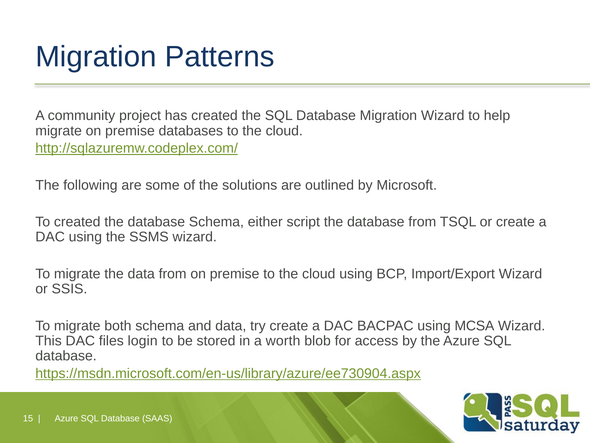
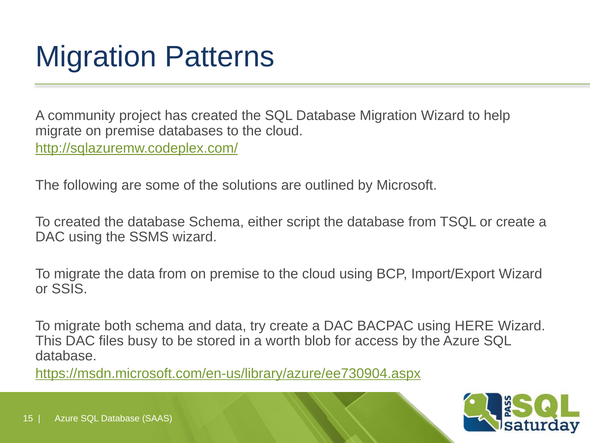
MCSA: MCSA -> HERE (474, 325)
login: login -> busy (143, 340)
